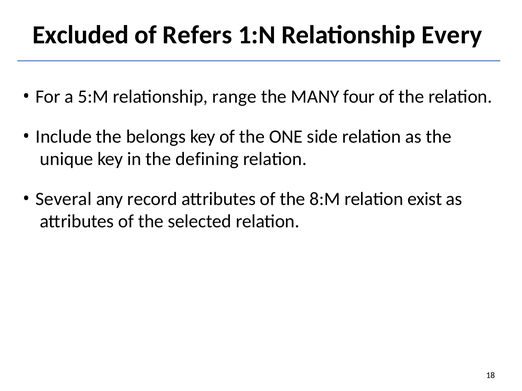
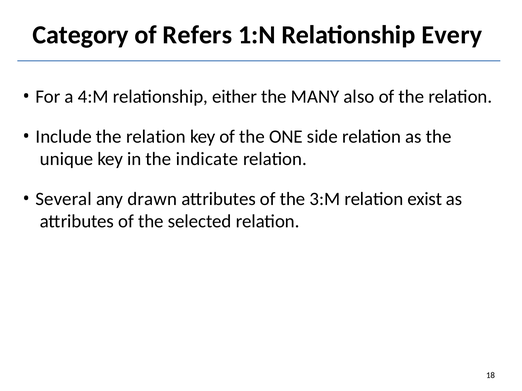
Excluded: Excluded -> Category (81, 35)
5:M: 5:M -> 4:M (93, 97)
range: range -> either (235, 97)
four: four -> also (359, 97)
Include the belongs: belongs -> relation (156, 137)
defining: defining -> indicate (207, 159)
record: record -> drawn (152, 199)
8:M: 8:M -> 3:M (325, 199)
